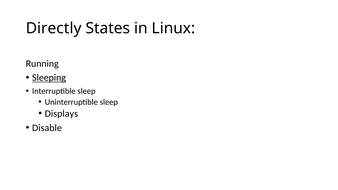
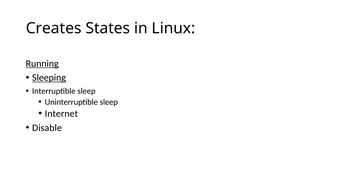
Directly: Directly -> Creates (54, 28)
Running underline: none -> present (42, 64)
Displays: Displays -> Internet (61, 114)
